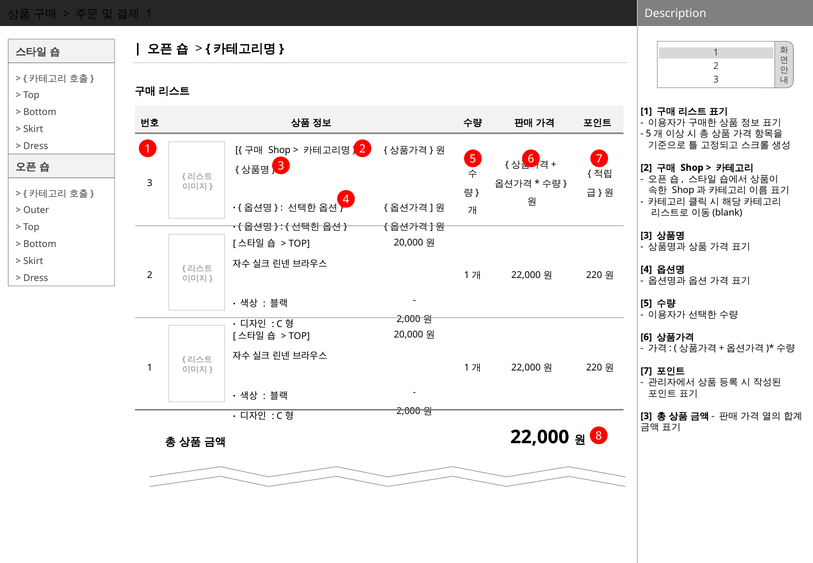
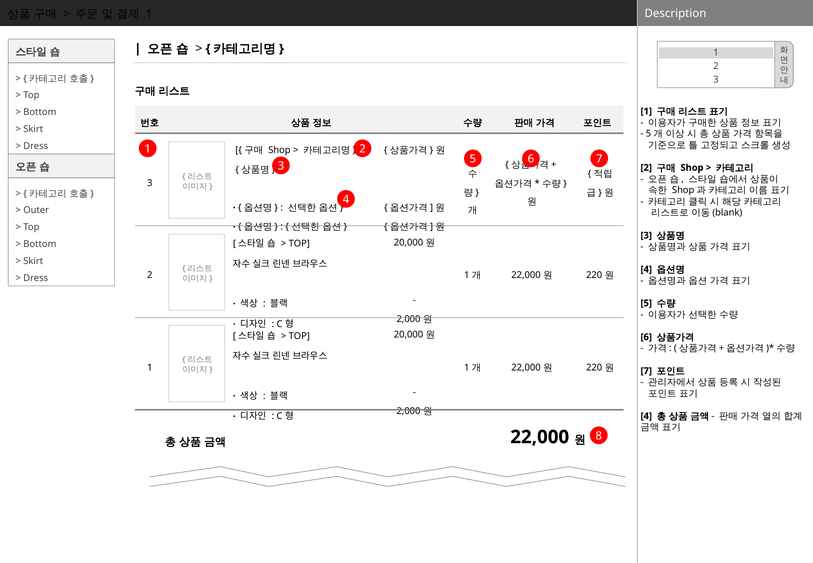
3: 3 -> 4 (646, 416)
